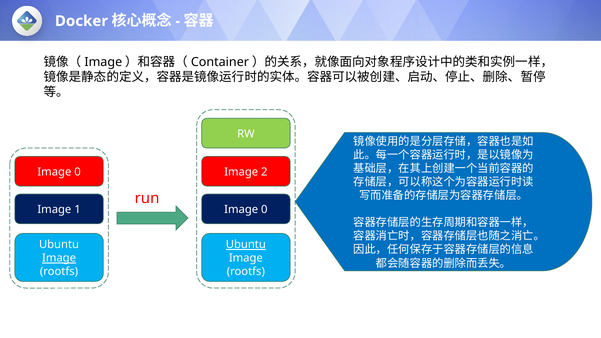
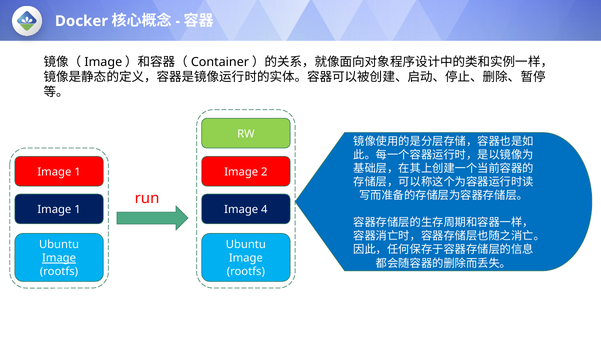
0: 0 -> 1 (78, 172)
0: 0 -> 4 (264, 210)
Ubuntu underline: present -> none (246, 245)
